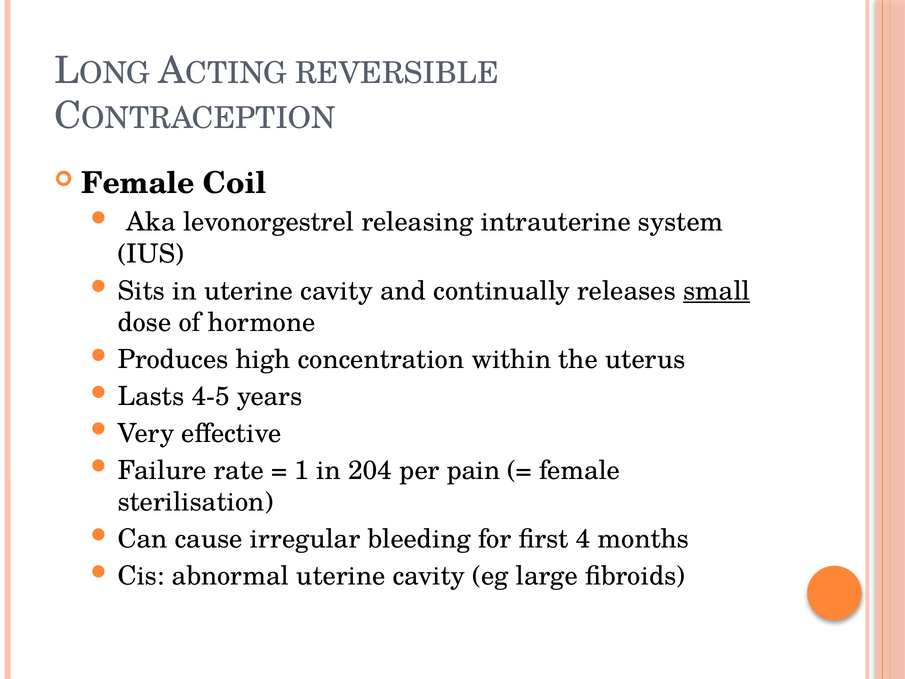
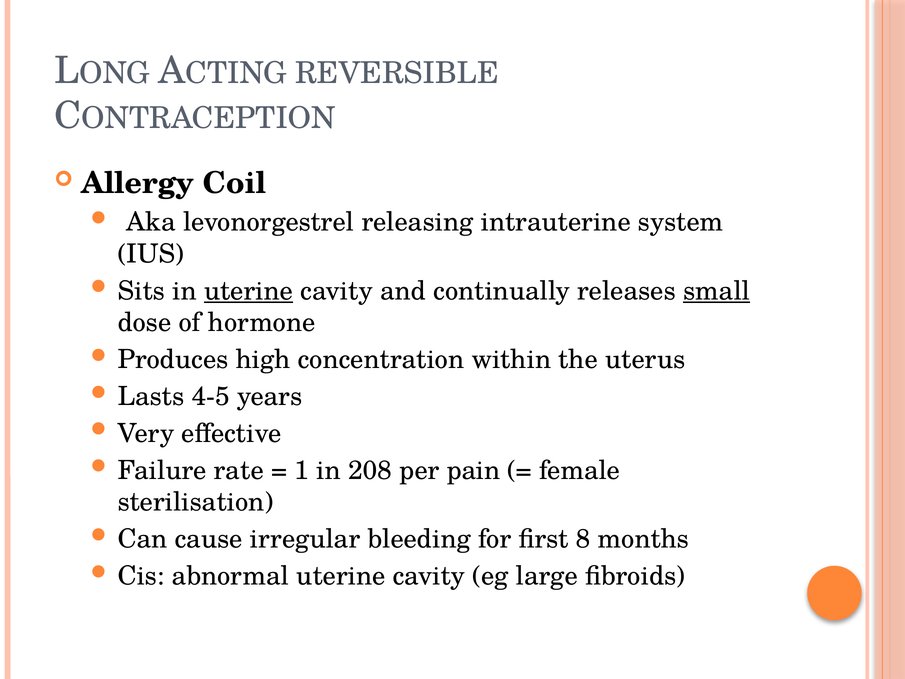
Female: Female -> Allergy (138, 183)
uterine underline: none -> present (249, 291)
204: 204 -> 208 (370, 470)
4: 4 -> 8 (583, 539)
